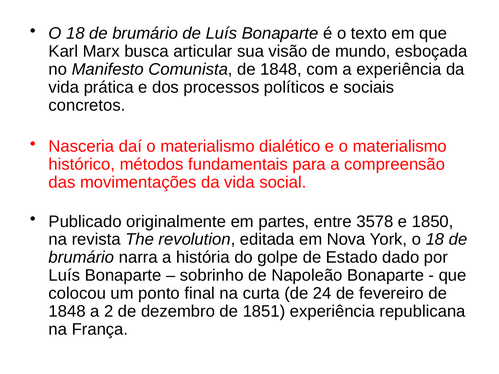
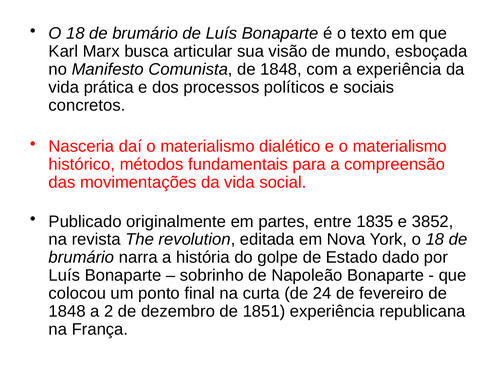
3578: 3578 -> 1835 (375, 222)
1850: 1850 -> 3852 (433, 222)
